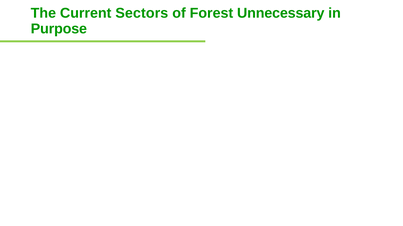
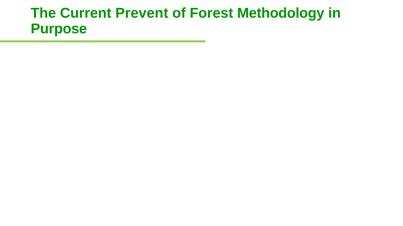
Sectors: Sectors -> Prevent (142, 13)
Unnecessary: Unnecessary -> Methodology (281, 13)
